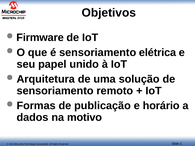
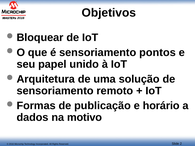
Firmware: Firmware -> Bloquear (40, 38)
elétrica: elétrica -> pontos (157, 53)
